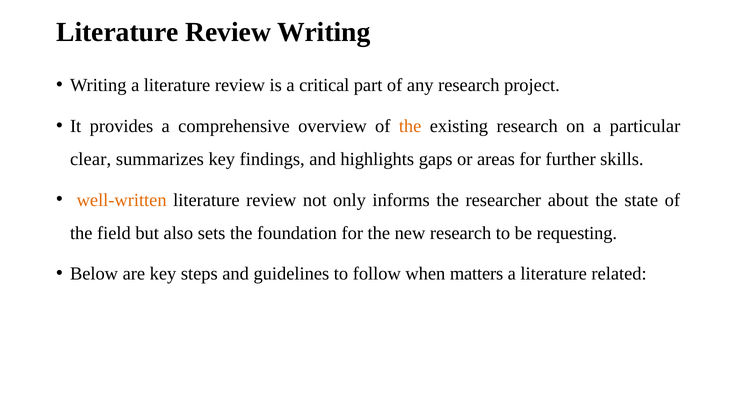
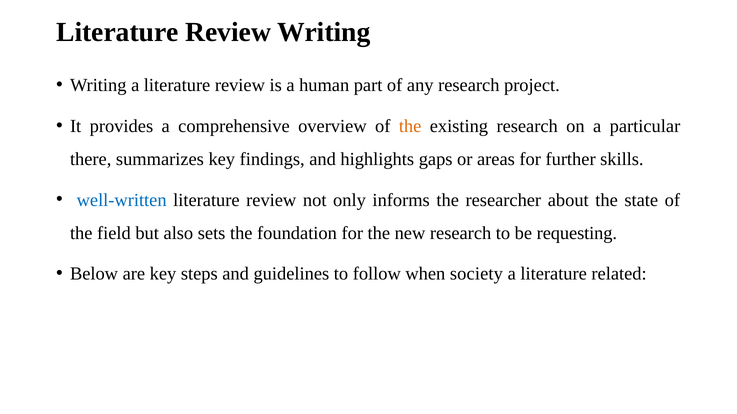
critical: critical -> human (324, 85)
clear: clear -> there (91, 159)
well-written colour: orange -> blue (122, 200)
matters: matters -> society (476, 274)
